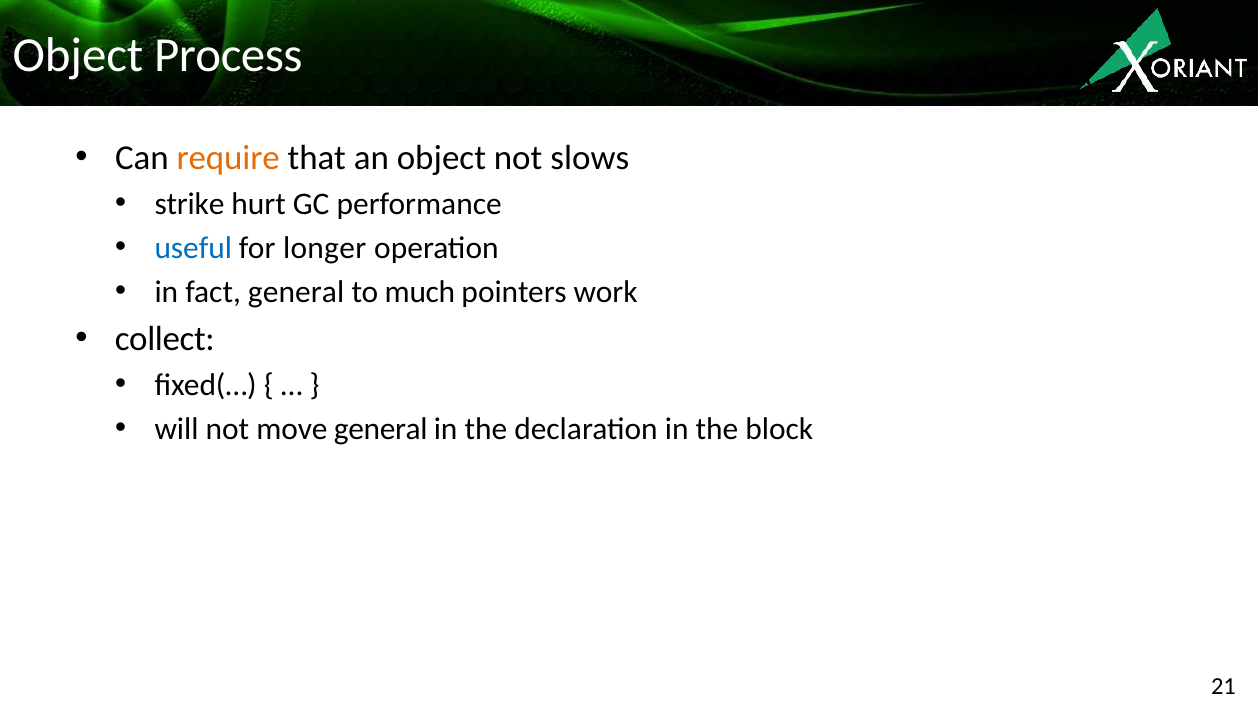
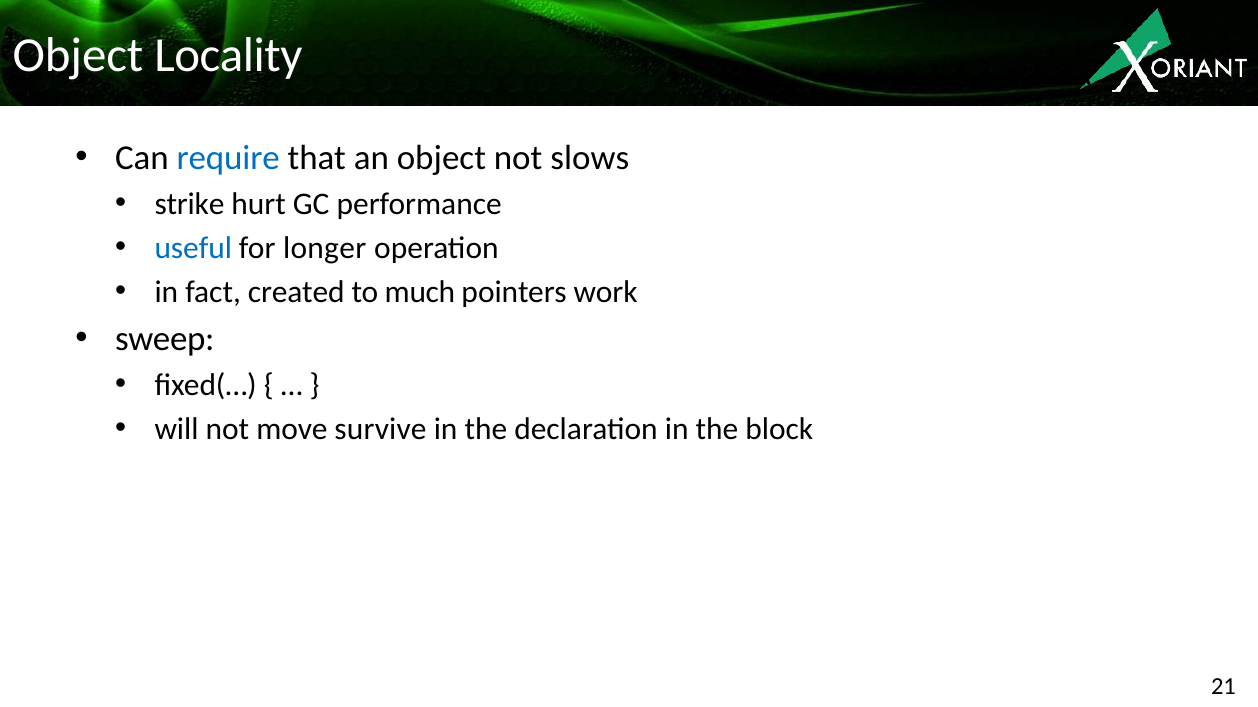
Process: Process -> Locality (228, 56)
require colour: orange -> blue (228, 158)
fact general: general -> created (296, 292)
collect: collect -> sweep (165, 339)
move general: general -> survive (380, 429)
